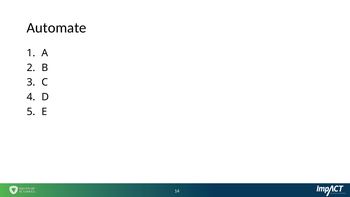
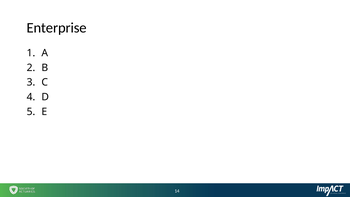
Automate: Automate -> Enterprise (57, 28)
